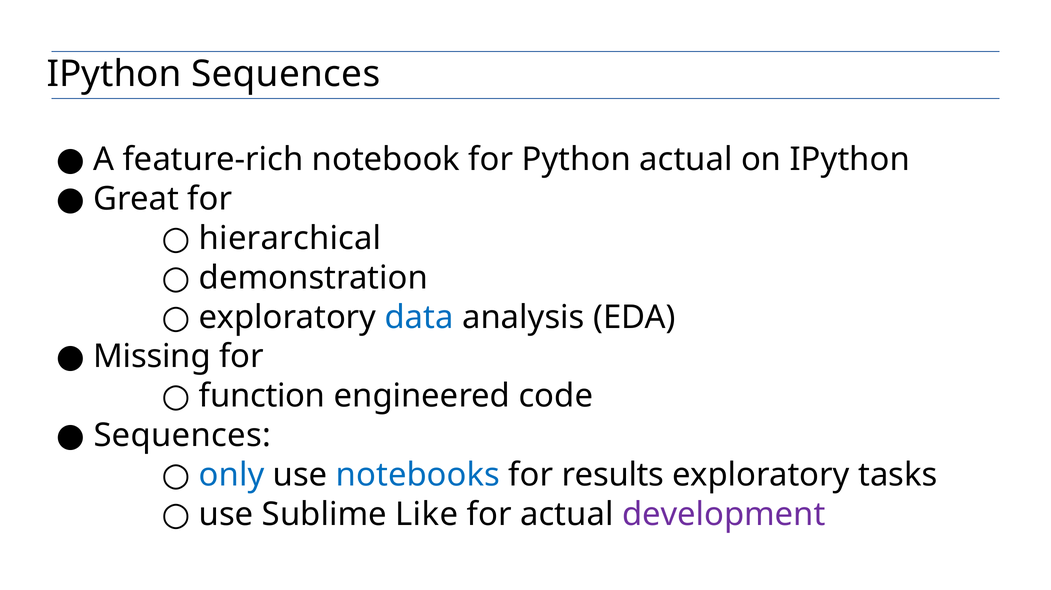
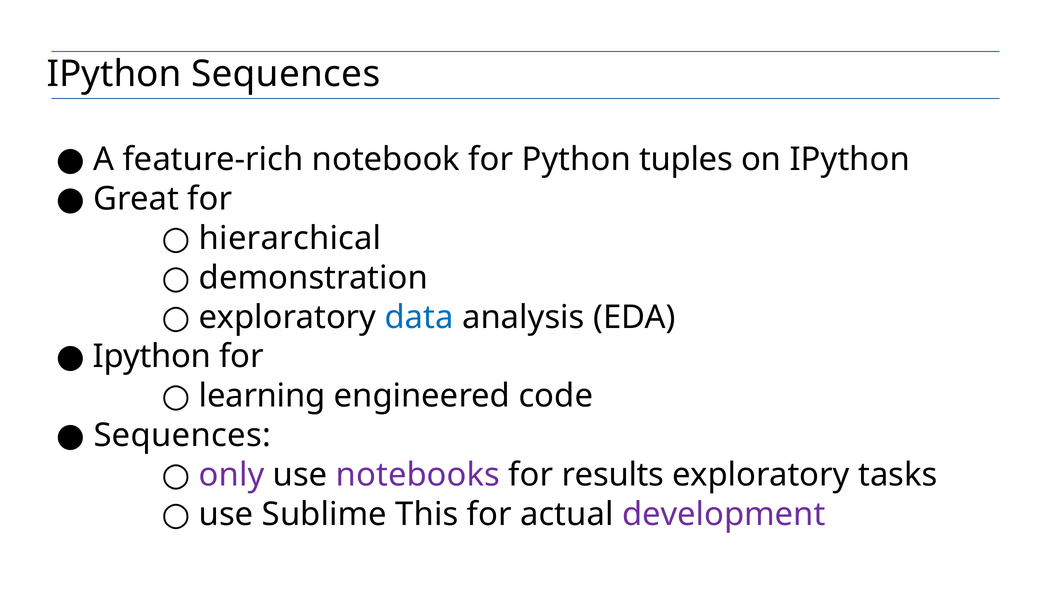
Python actual: actual -> tuples (686, 160)
Missing: Missing -> Ipython (152, 357)
function: function -> learning (262, 396)
only colour: blue -> purple (232, 475)
notebooks colour: blue -> purple (418, 475)
Like: Like -> This (427, 514)
